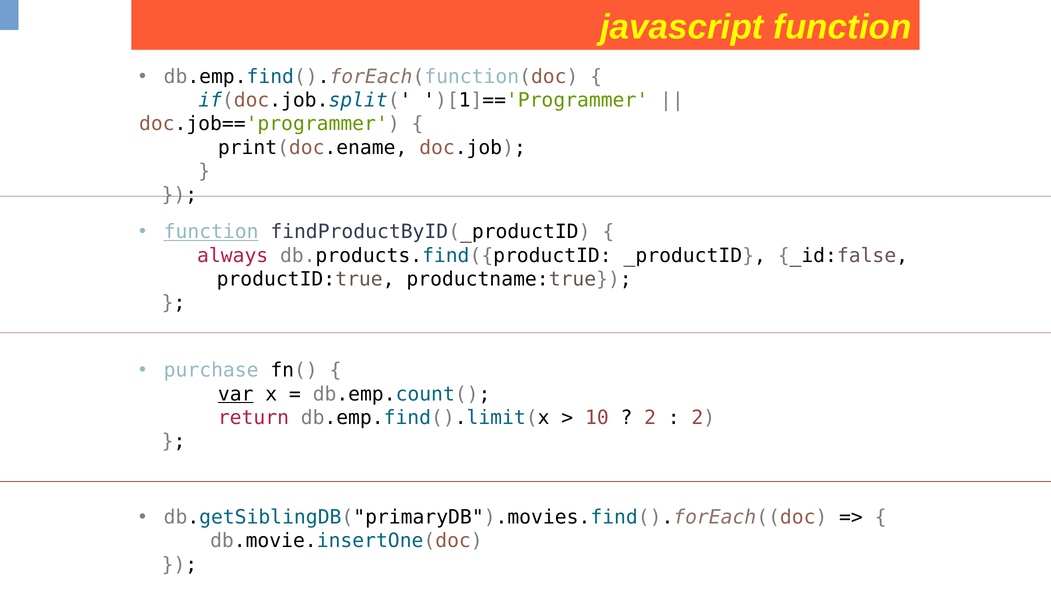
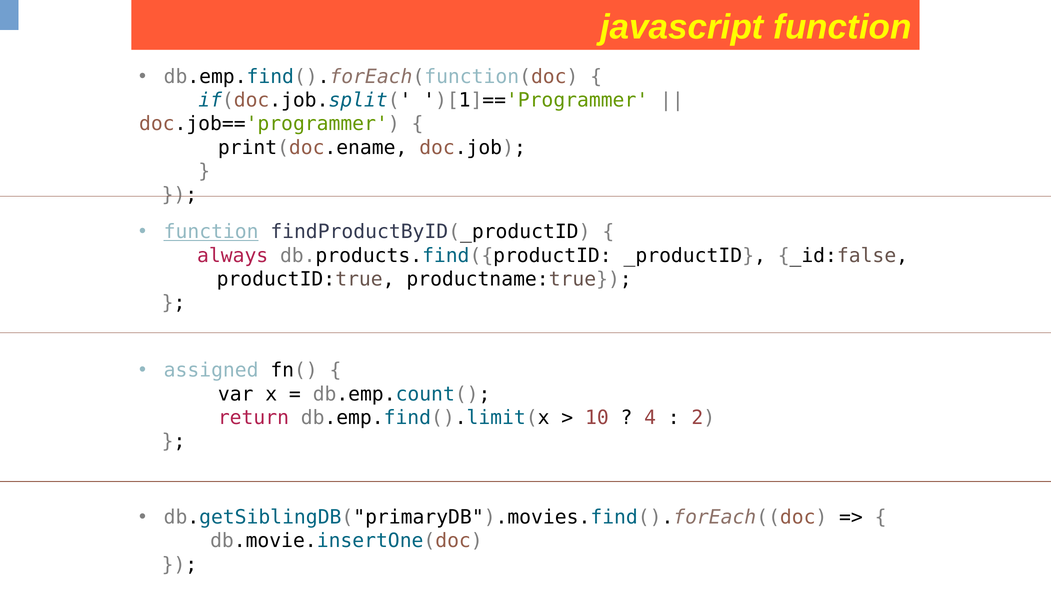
purchase: purchase -> assigned (211, 371)
var underline: present -> none (236, 394)
2: 2 -> 4 (650, 418)
